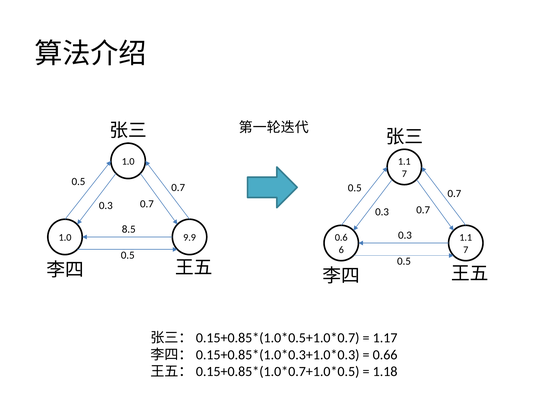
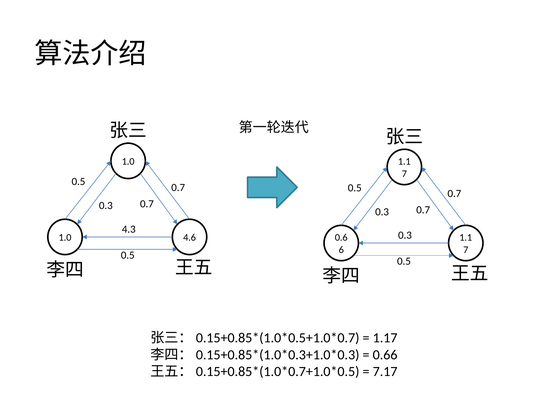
8.5: 8.5 -> 4.3 (129, 229)
9.9: 9.9 -> 4.6 (190, 238)
1.18: 1.18 -> 7.17 (385, 372)
